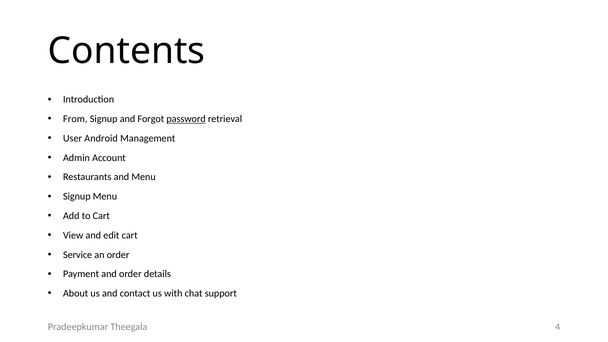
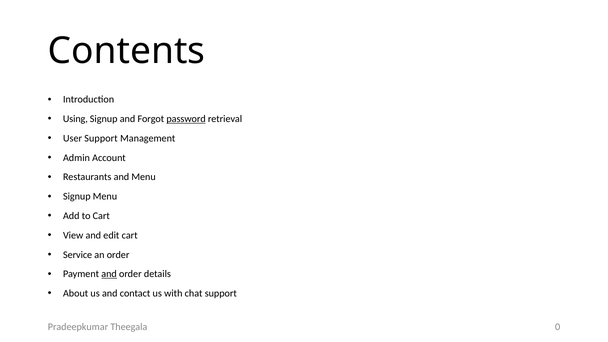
From: From -> Using (75, 119)
User Android: Android -> Support (101, 138)
and underline: none -> present (109, 274)
4: 4 -> 0 (558, 327)
